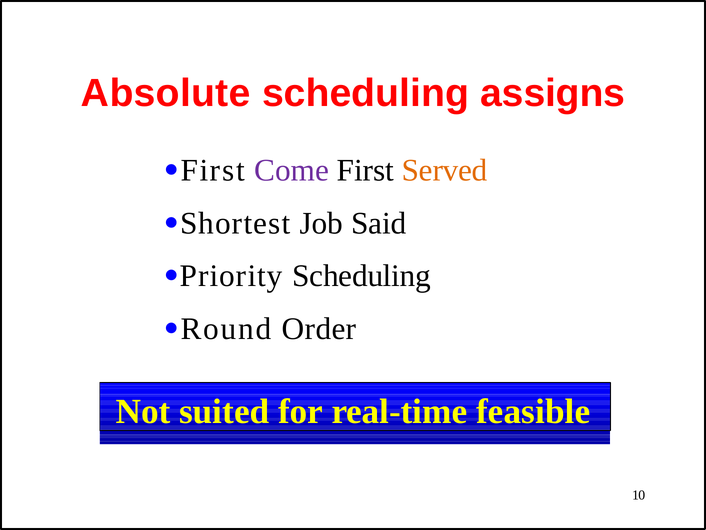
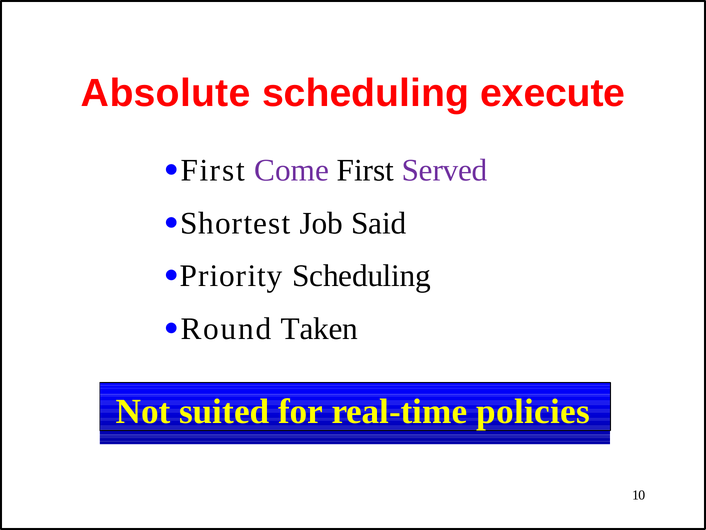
assigns: assigns -> execute (553, 93)
Served colour: orange -> purple (445, 170)
Order: Order -> Taken (319, 328)
feasible: feasible -> policies (533, 411)
